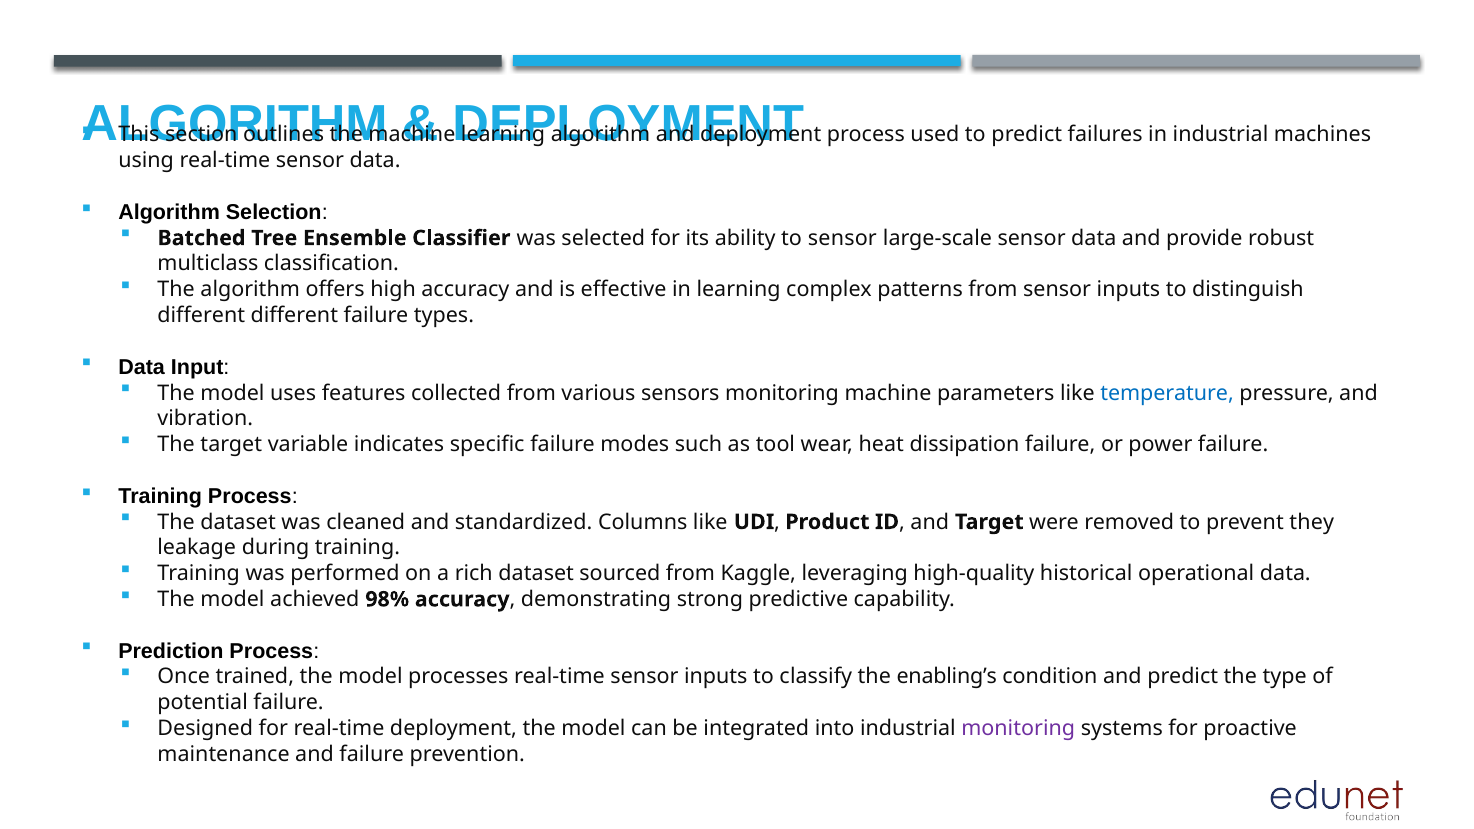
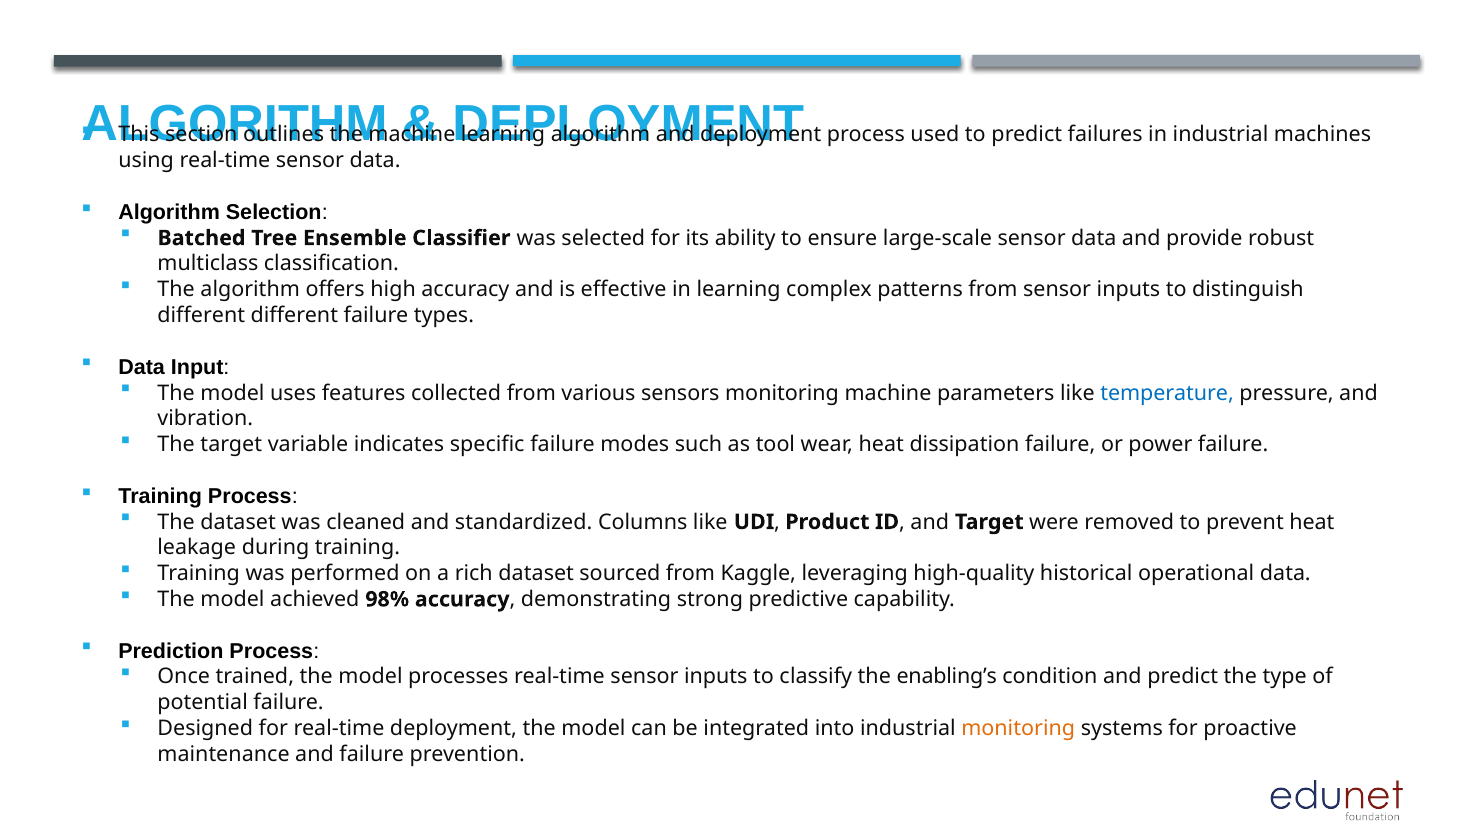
to sensor: sensor -> ensure (843, 238)
prevent they: they -> heat (1312, 522)
monitoring colour: purple -> orange (1018, 728)
